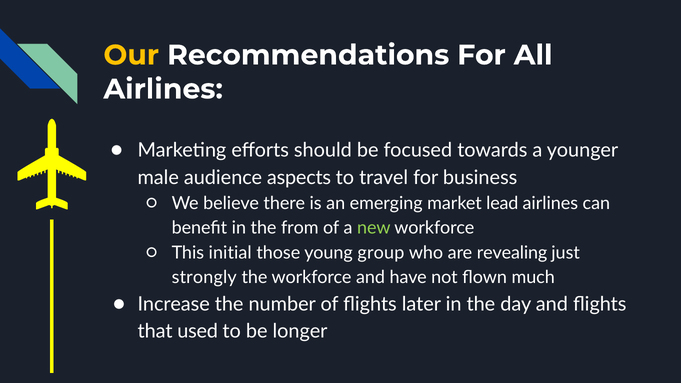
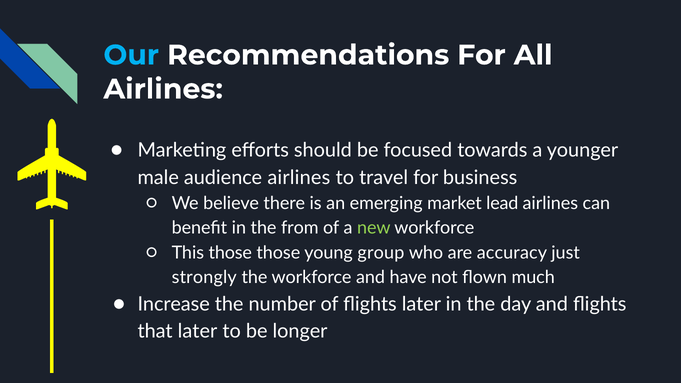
Our colour: yellow -> light blue (131, 55)
audience aspects: aspects -> airlines (299, 178)
This initial: initial -> those (230, 253)
revealing: revealing -> accuracy (512, 253)
that used: used -> later (197, 331)
